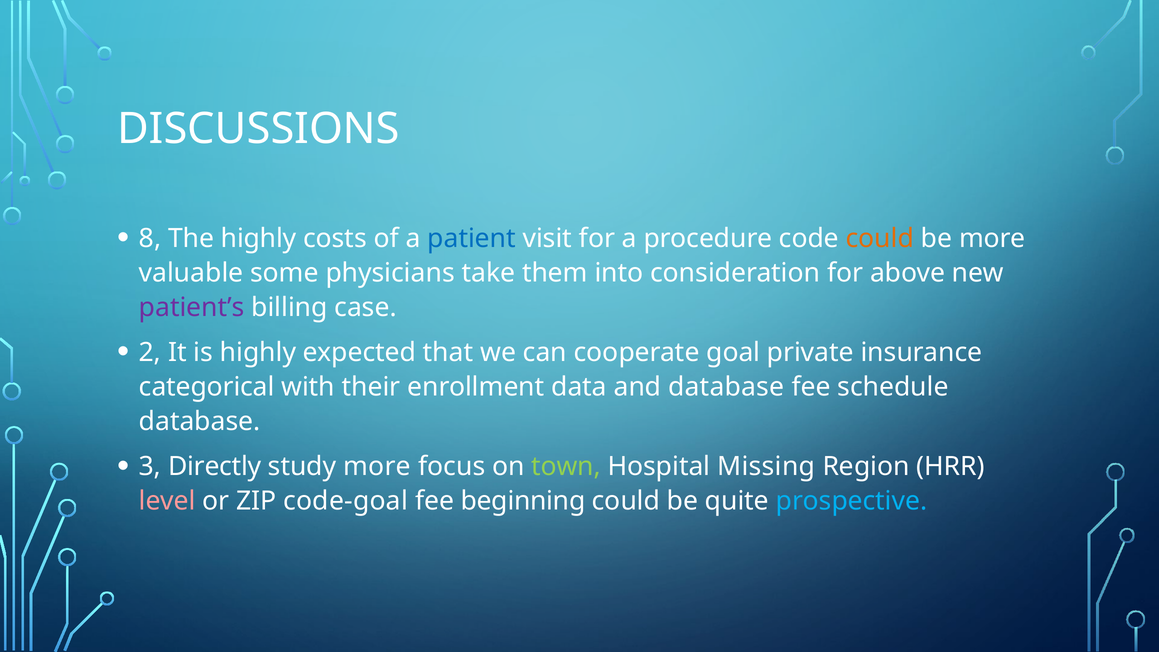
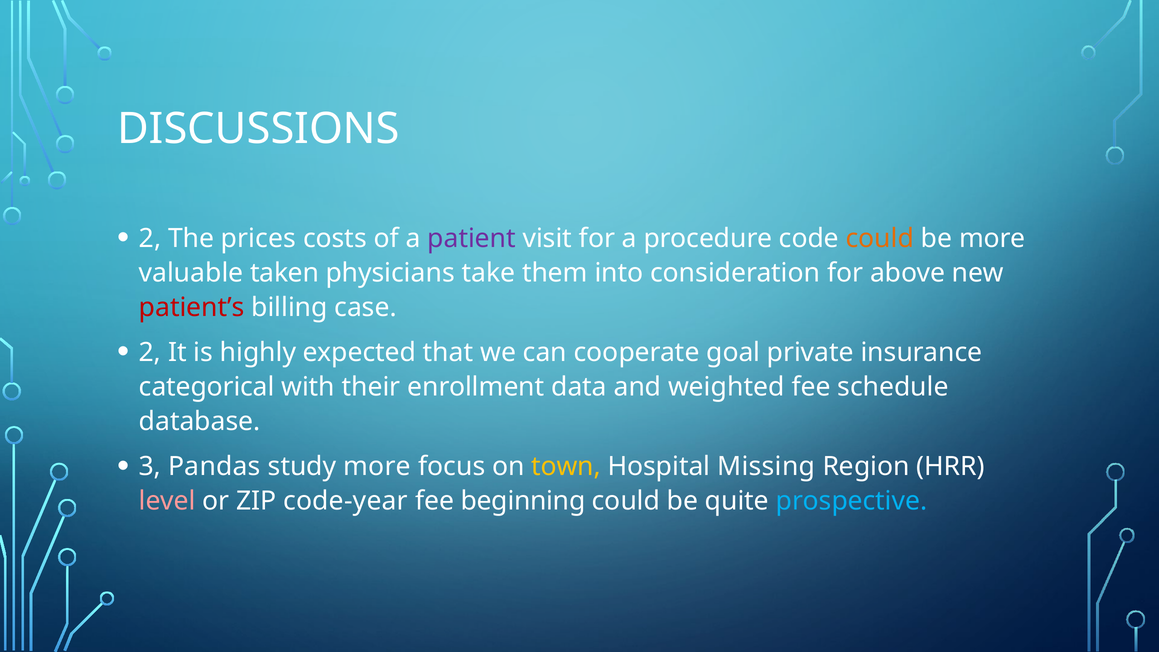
8: 8 -> 2 (150, 239)
The highly: highly -> prices (258, 239)
patient colour: blue -> purple (472, 239)
some: some -> taken (285, 273)
patient’s colour: purple -> red (192, 307)
and database: database -> weighted (726, 387)
Directly: Directly -> Pandas (214, 467)
town colour: light green -> yellow (566, 467)
code-goal: code-goal -> code-year (346, 501)
